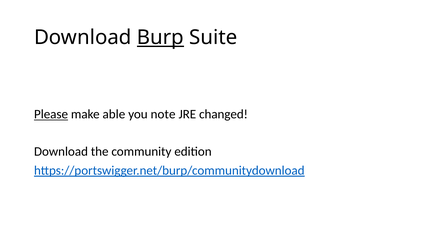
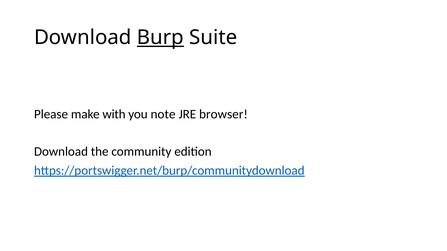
Please underline: present -> none (51, 115)
able: able -> with (114, 115)
changed: changed -> browser (223, 115)
